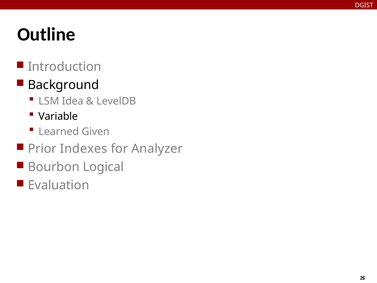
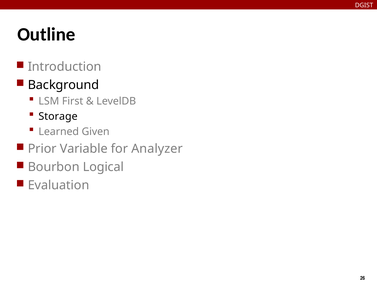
Idea: Idea -> First (73, 101)
Variable: Variable -> Storage (58, 116)
Indexes: Indexes -> Variable (84, 149)
